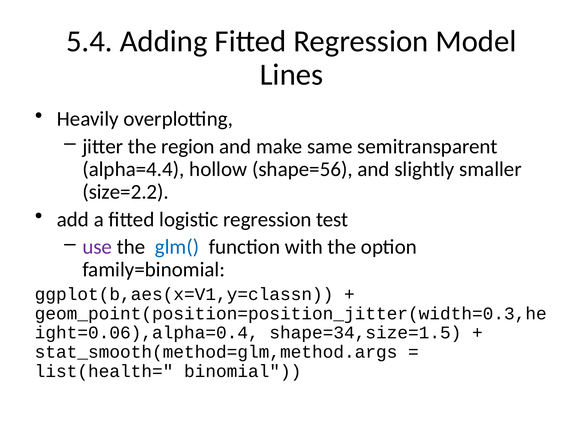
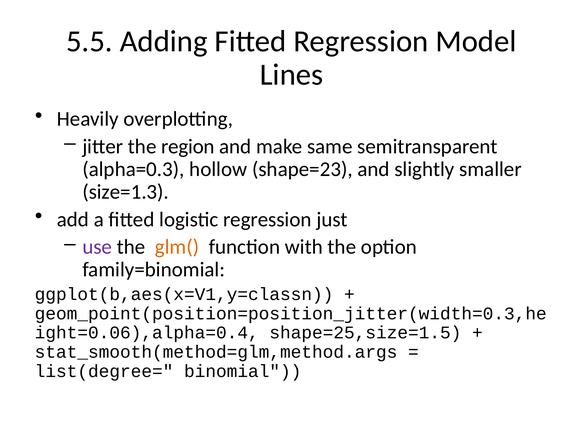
5.4: 5.4 -> 5.5 (89, 41)
alpha=4.4: alpha=4.4 -> alpha=0.3 (133, 169)
shape=56: shape=56 -> shape=23 (302, 169)
size=2.2: size=2.2 -> size=1.3 (126, 192)
test: test -> just (332, 220)
glm( colour: blue -> orange (177, 247)
shape=34,size=1.5: shape=34,size=1.5 -> shape=25,size=1.5 (366, 333)
list(health=: list(health= -> list(degree= (104, 371)
